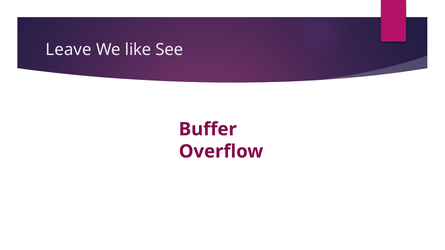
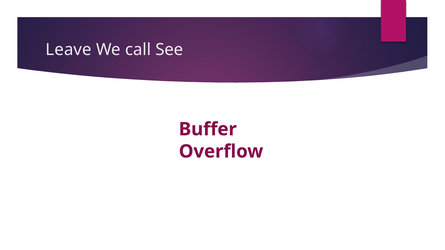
like: like -> call (138, 50)
